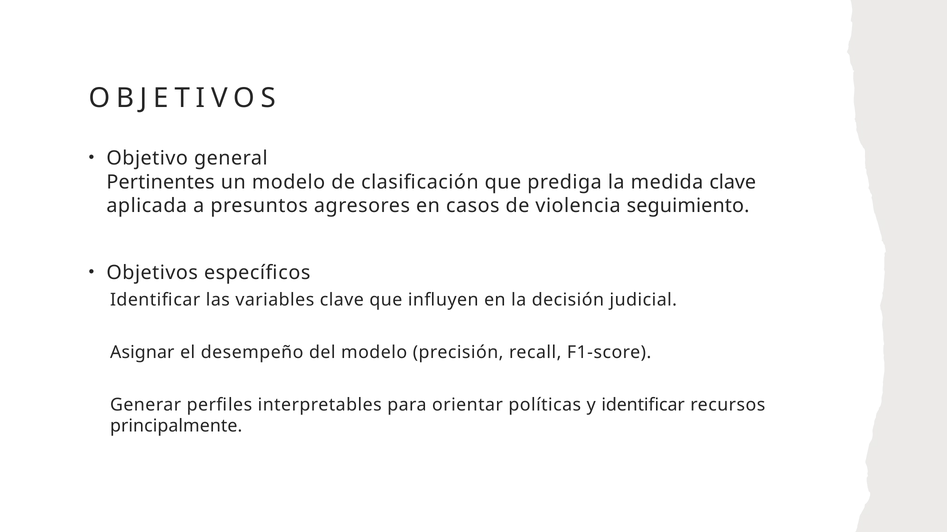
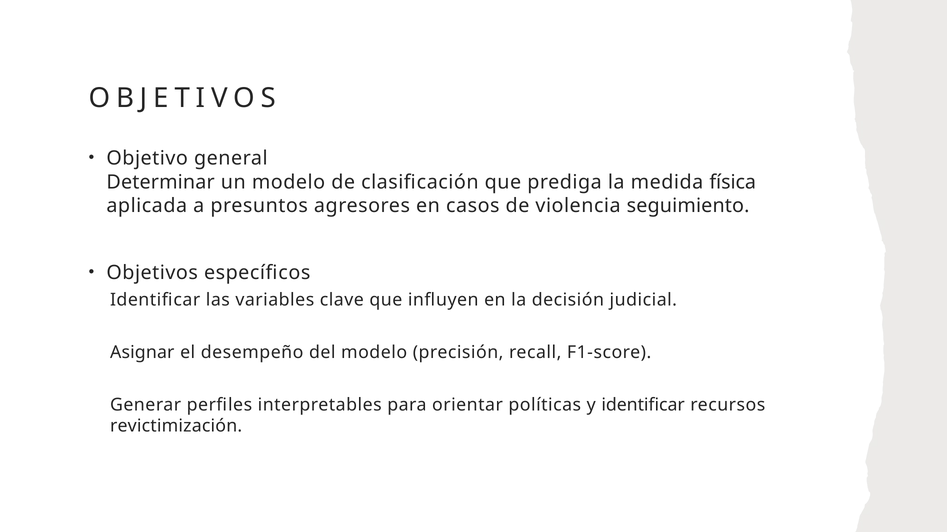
Pertinentes: Pertinentes -> Determinar (161, 182)
medida clave: clave -> física (733, 182)
principalmente: principalmente -> revictimización (176, 427)
